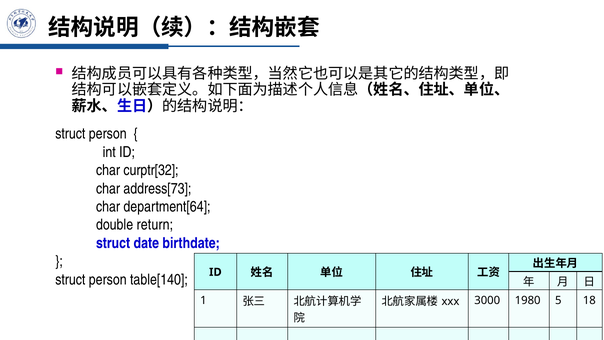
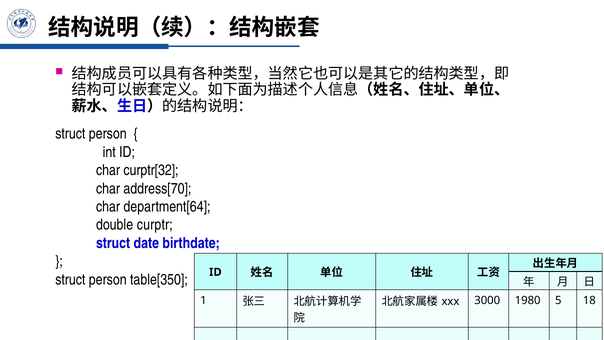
address[73: address[73 -> address[70 (157, 188)
return: return -> curptr (155, 225)
table[140: table[140 -> table[350 (159, 279)
